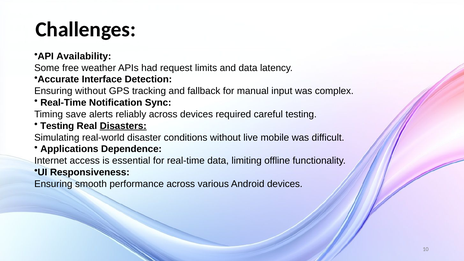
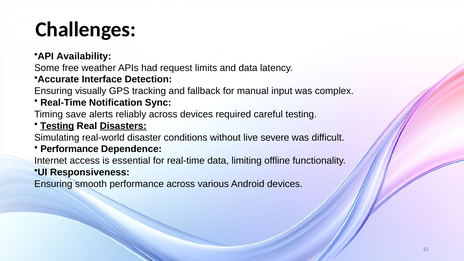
Ensuring without: without -> visually (91, 91)
Testing underline: none -> present (57, 126)
mobile: mobile -> severe (275, 137)
Applications: Applications -> Performance (69, 149)
